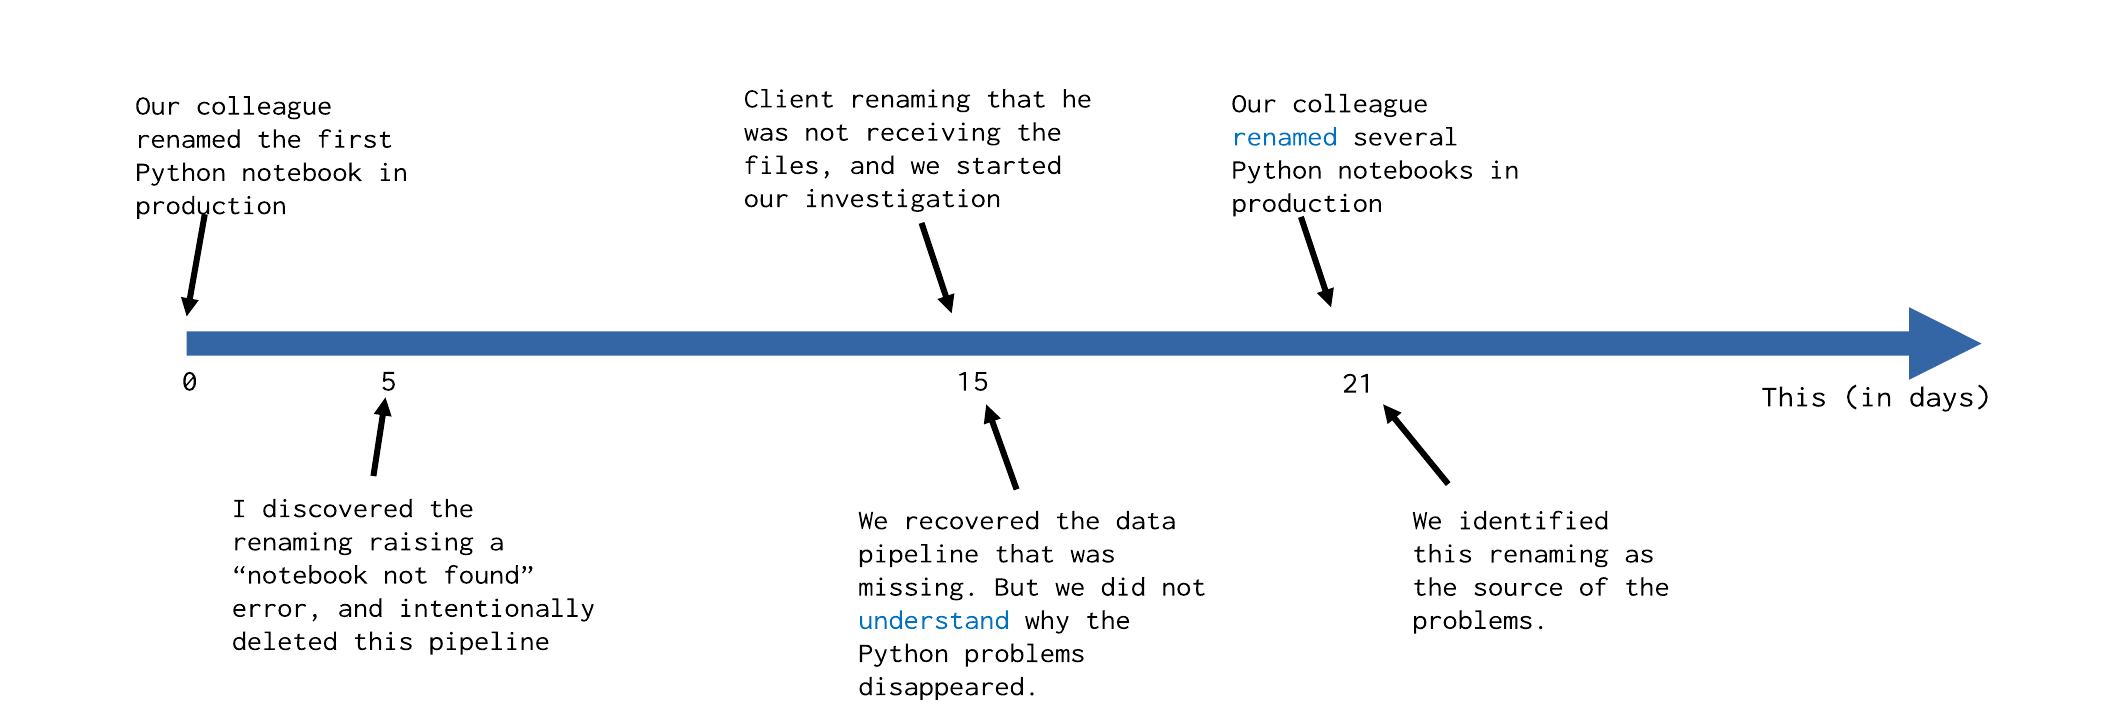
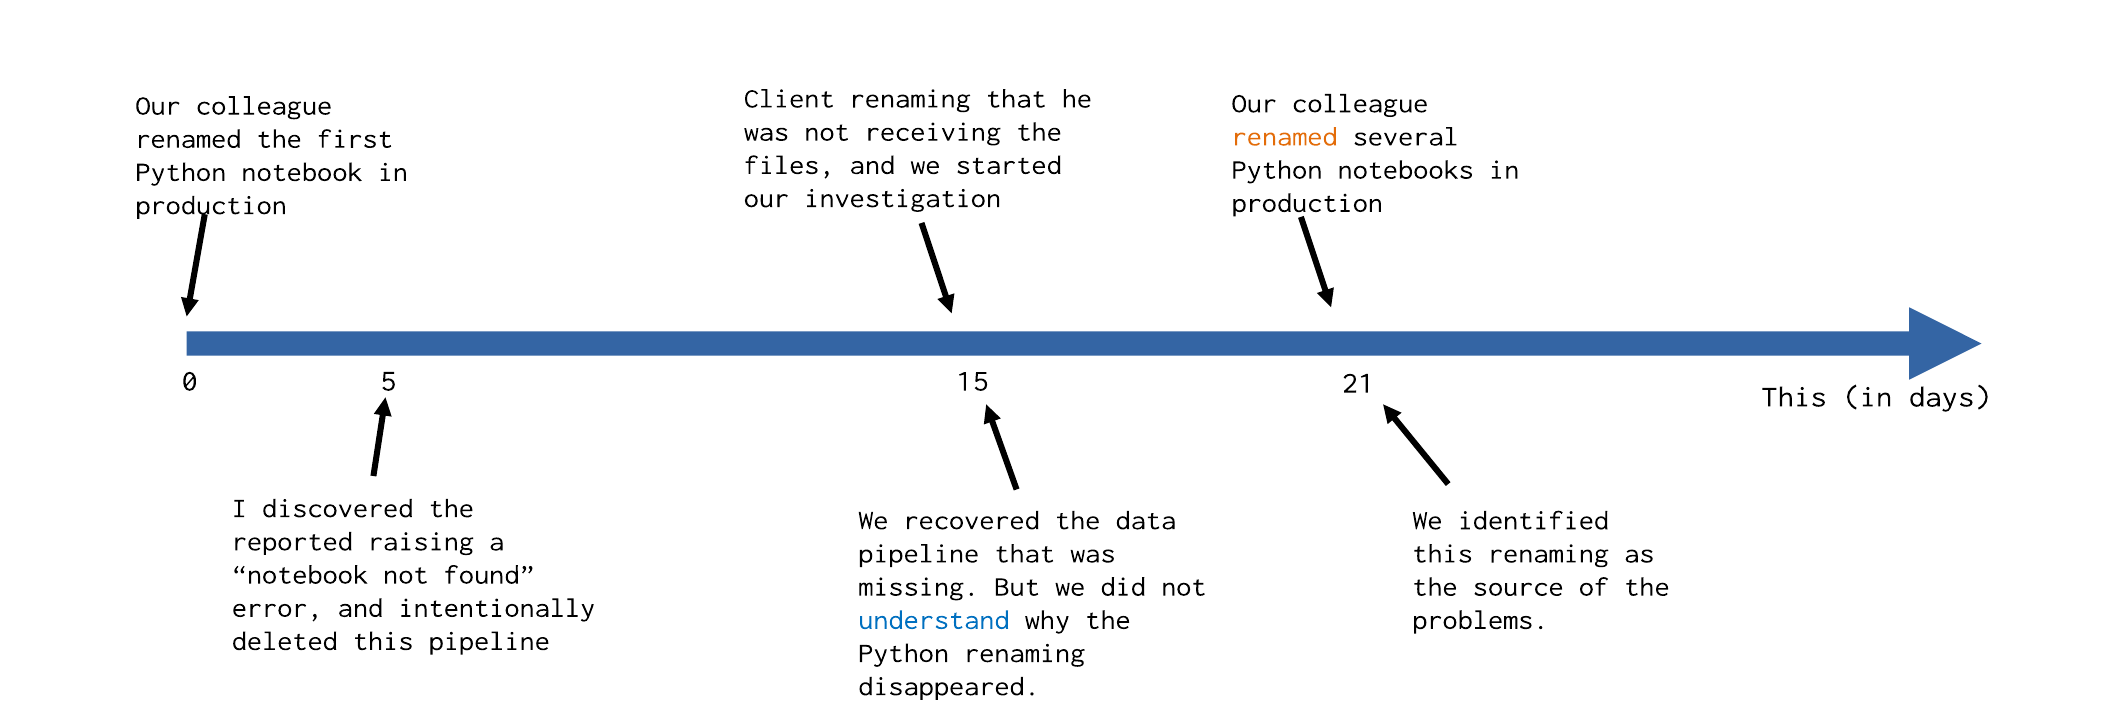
renamed colour: blue -> orange (1285, 136)
renaming: renaming -> reported (292, 541)
Python problems: problems -> renaming (1025, 653)
